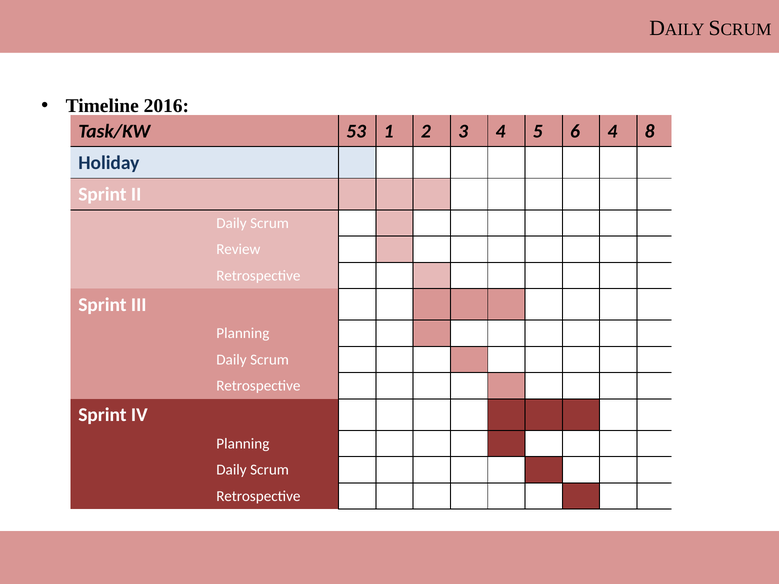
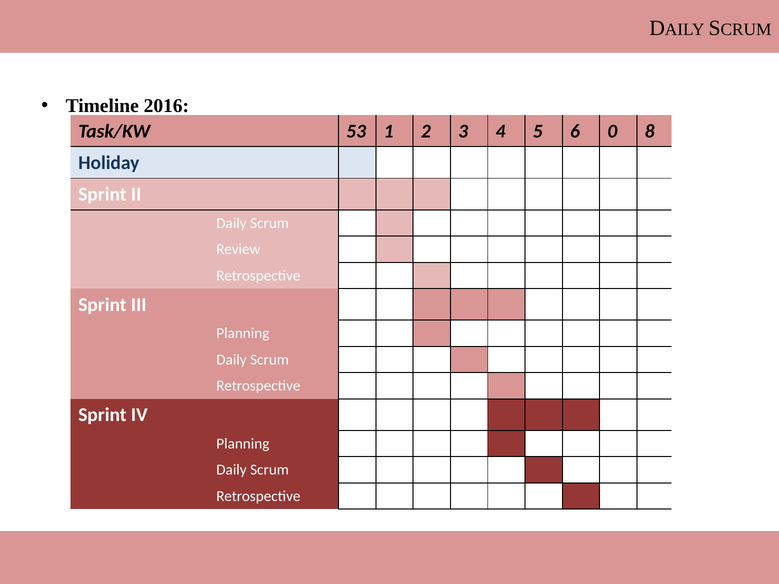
6 4: 4 -> 0 (612, 131)
